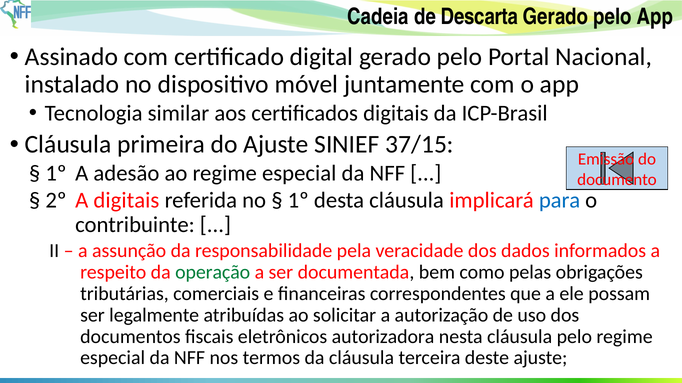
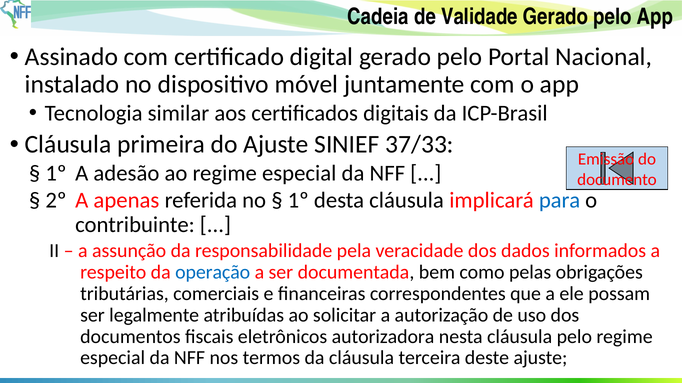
Descarta: Descarta -> Validade (479, 17)
37/15: 37/15 -> 37/33 (420, 145)
A digitais: digitais -> apenas (126, 201)
operação colour: green -> blue (213, 273)
